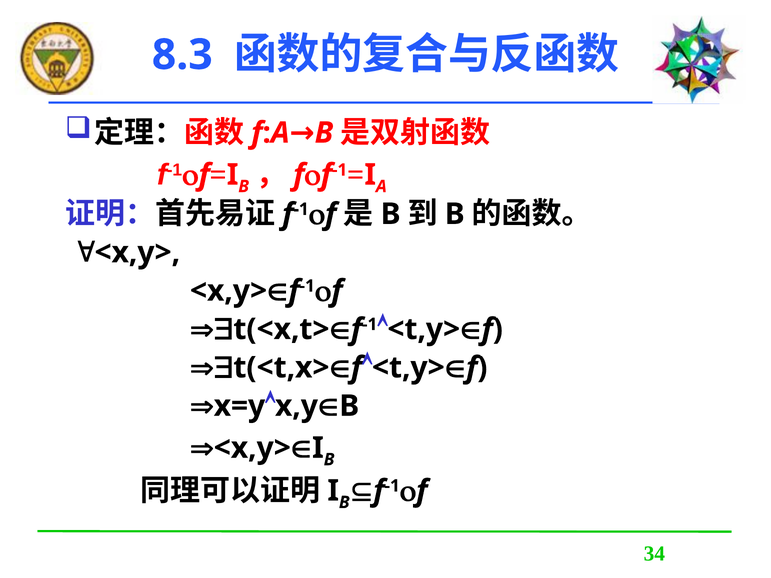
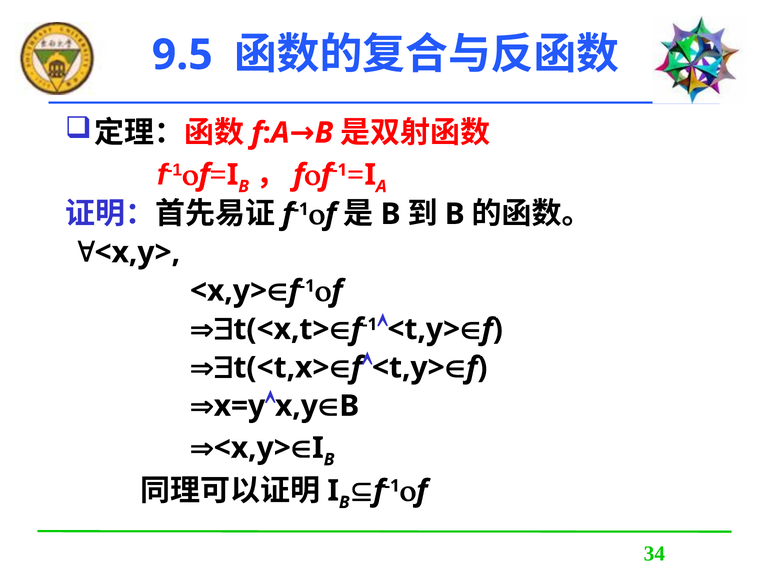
8.3: 8.3 -> 9.5 (182, 55)
